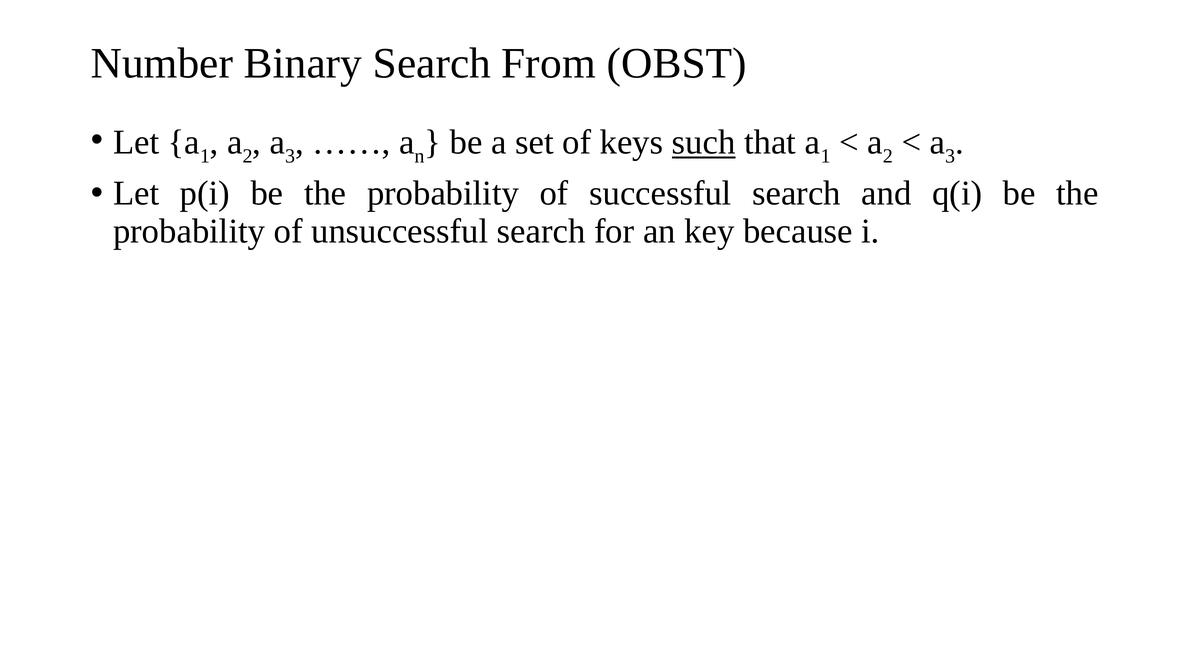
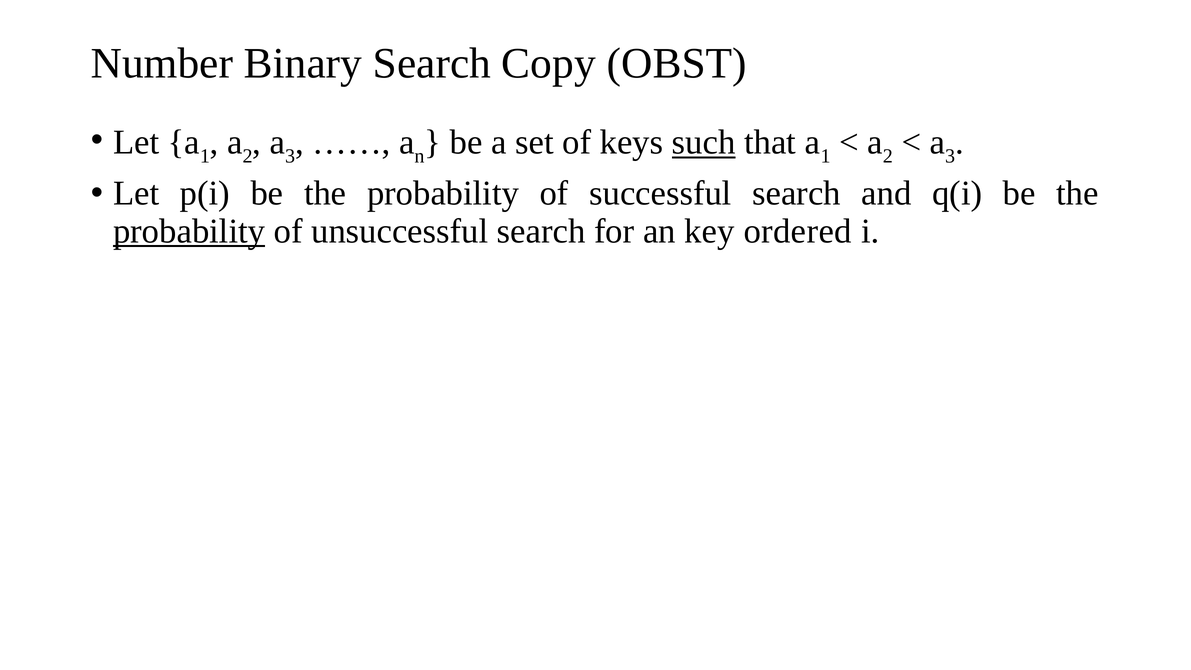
From: From -> Copy (548, 63)
probability underline: none -> present (189, 231)
because: because -> ordered (798, 231)
